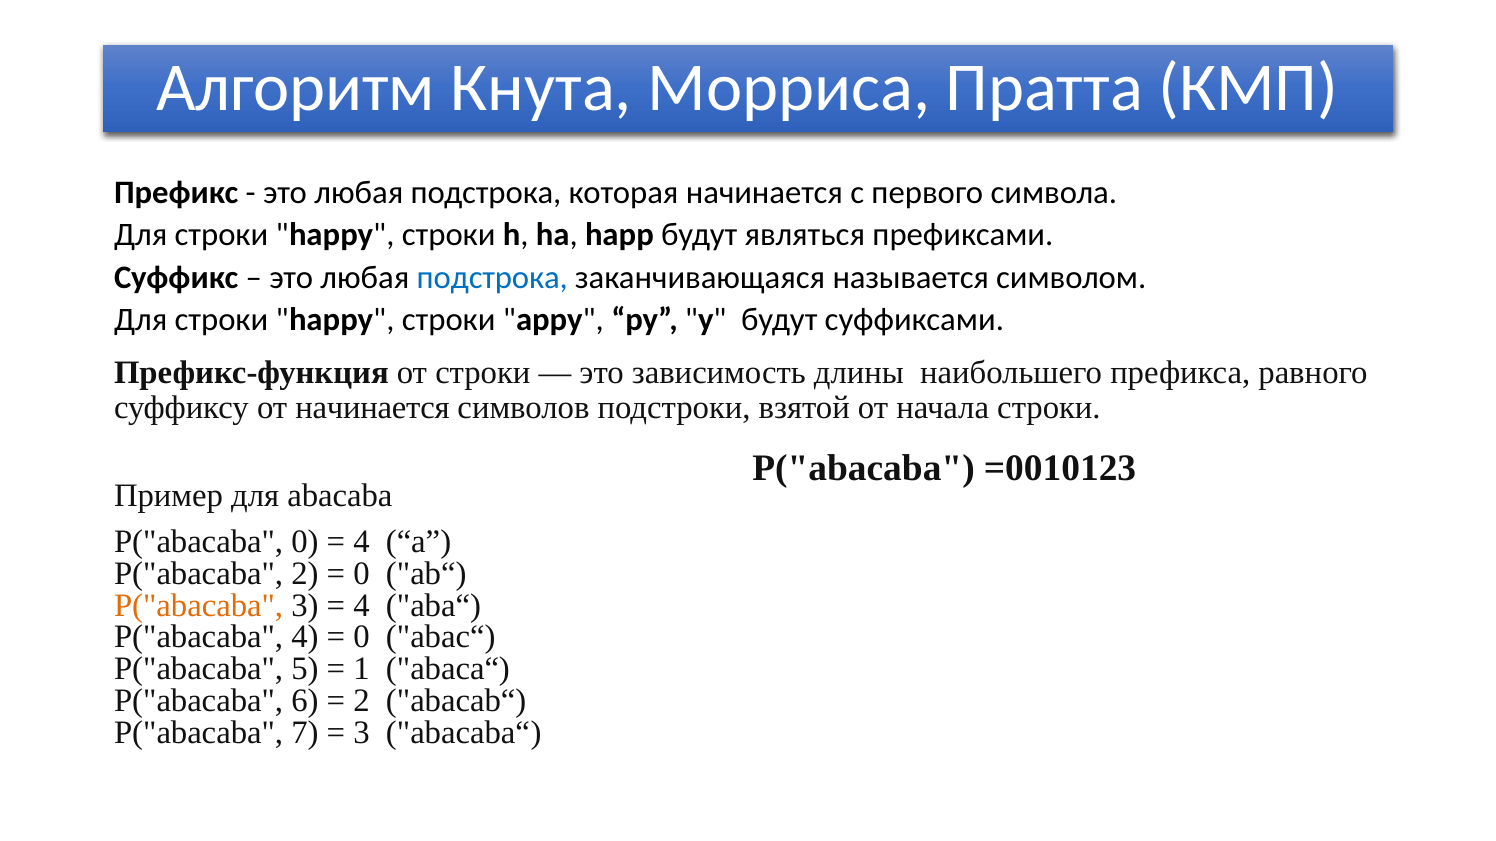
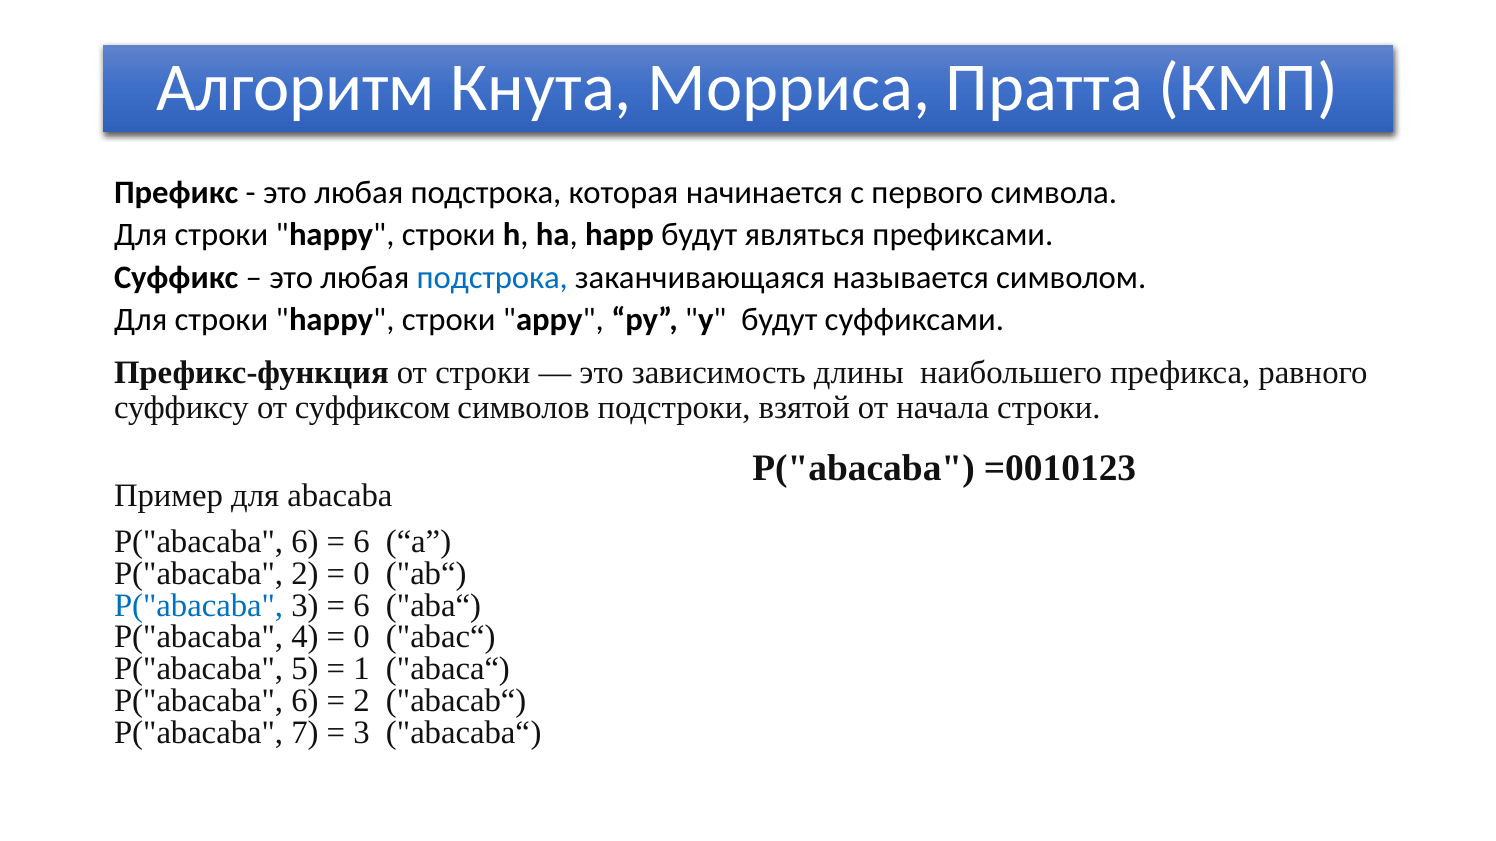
от начинается: начинается -> суффиксом (373, 408)
0: 0 -> 6 (305, 542)
4: 4 -> 6 (362, 542)
P("abacaba colour: orange -> blue (199, 606)
4: 4 -> 6 (362, 606)
